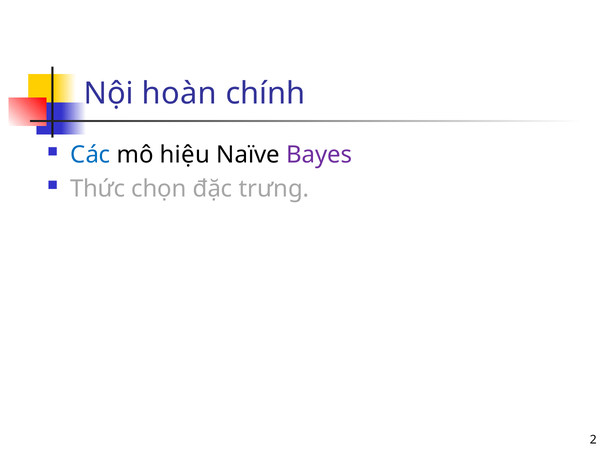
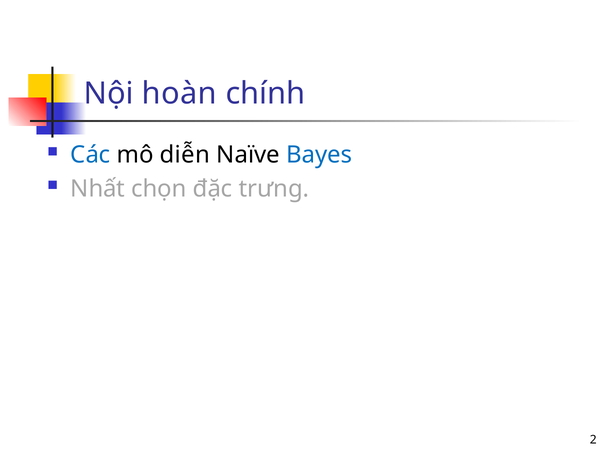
hiệu: hiệu -> diễn (185, 155)
Bayes colour: purple -> blue (319, 155)
Thức: Thức -> Nhất (98, 189)
